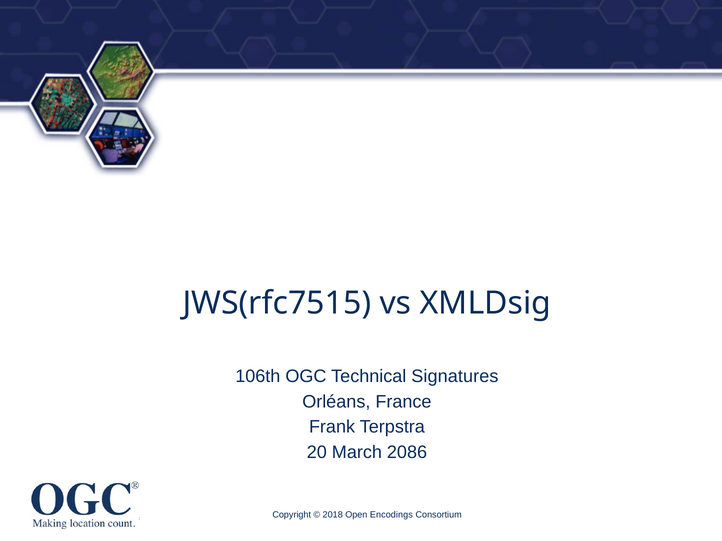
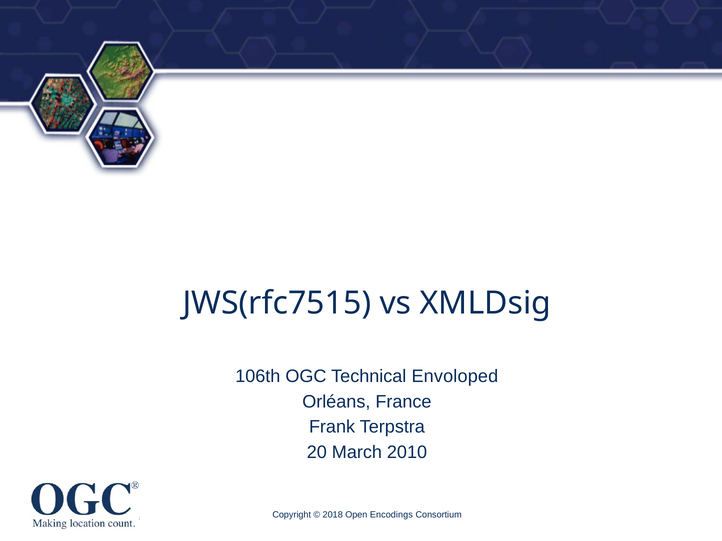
Signatures: Signatures -> Envoloped (455, 377)
2086: 2086 -> 2010 (407, 453)
